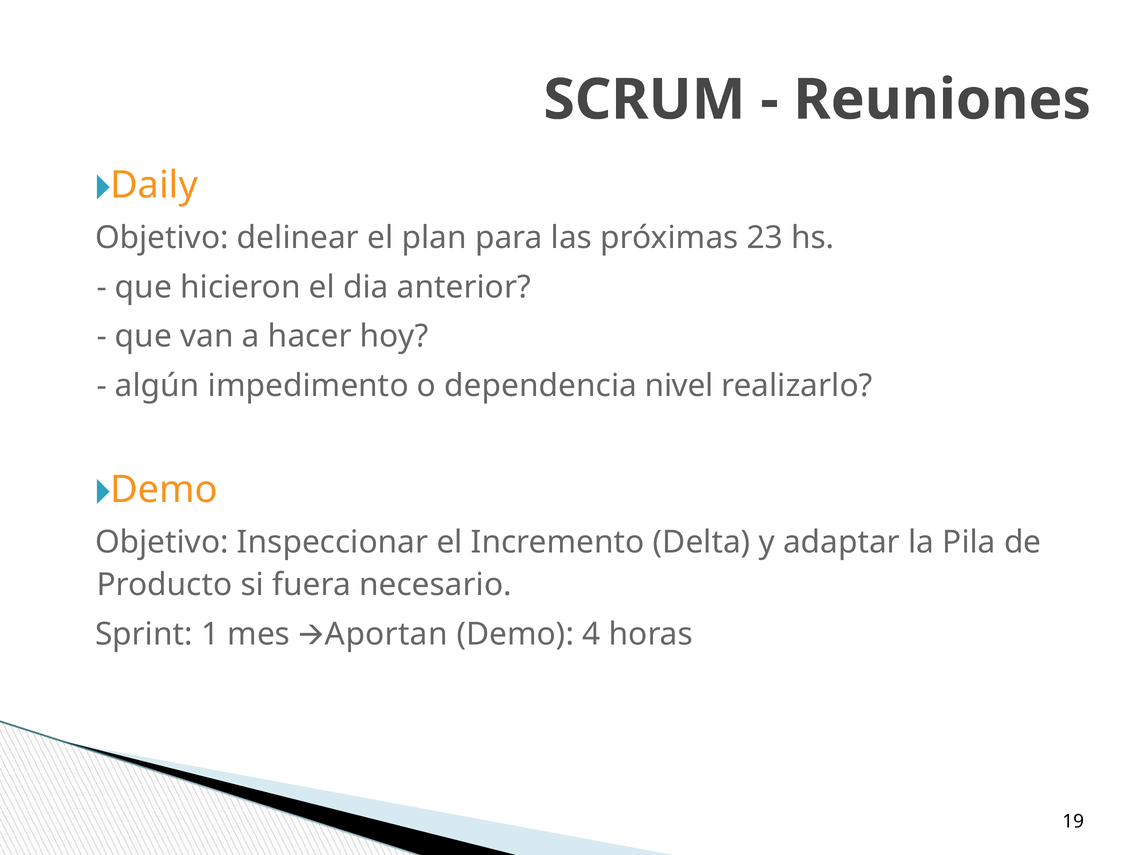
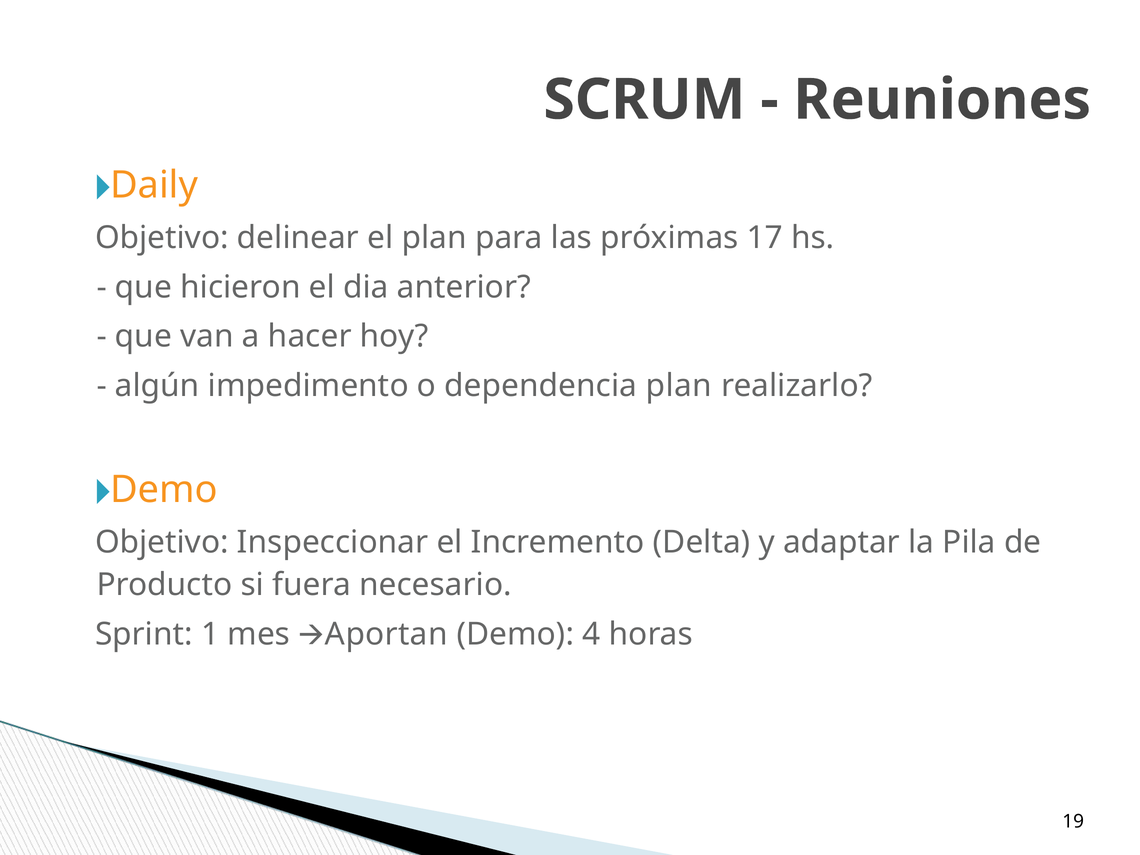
23: 23 -> 17 (765, 238)
dependencia nivel: nivel -> plan (679, 386)
